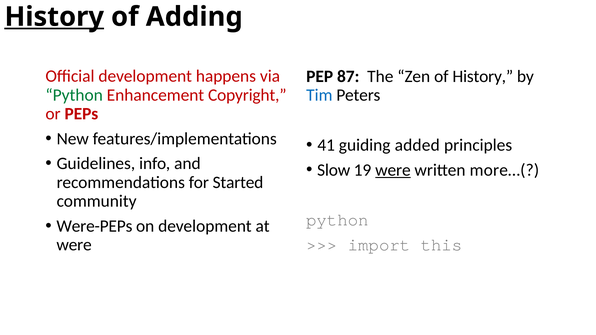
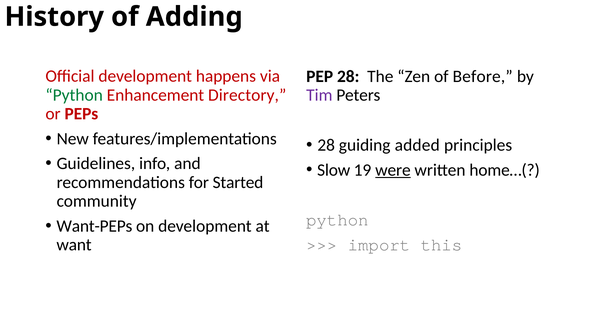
History underline: present -> none (54, 17)
PEP 87: 87 -> 28 (348, 76)
of History: History -> Before (483, 76)
Copyright: Copyright -> Directory (247, 95)
Tim colour: blue -> purple (319, 95)
41: 41 -> 28 (326, 145)
more…(: more…( -> home…( (505, 170)
Were-PEPs: Were-PEPs -> Want-PEPs (94, 226)
were: were -> want (74, 245)
